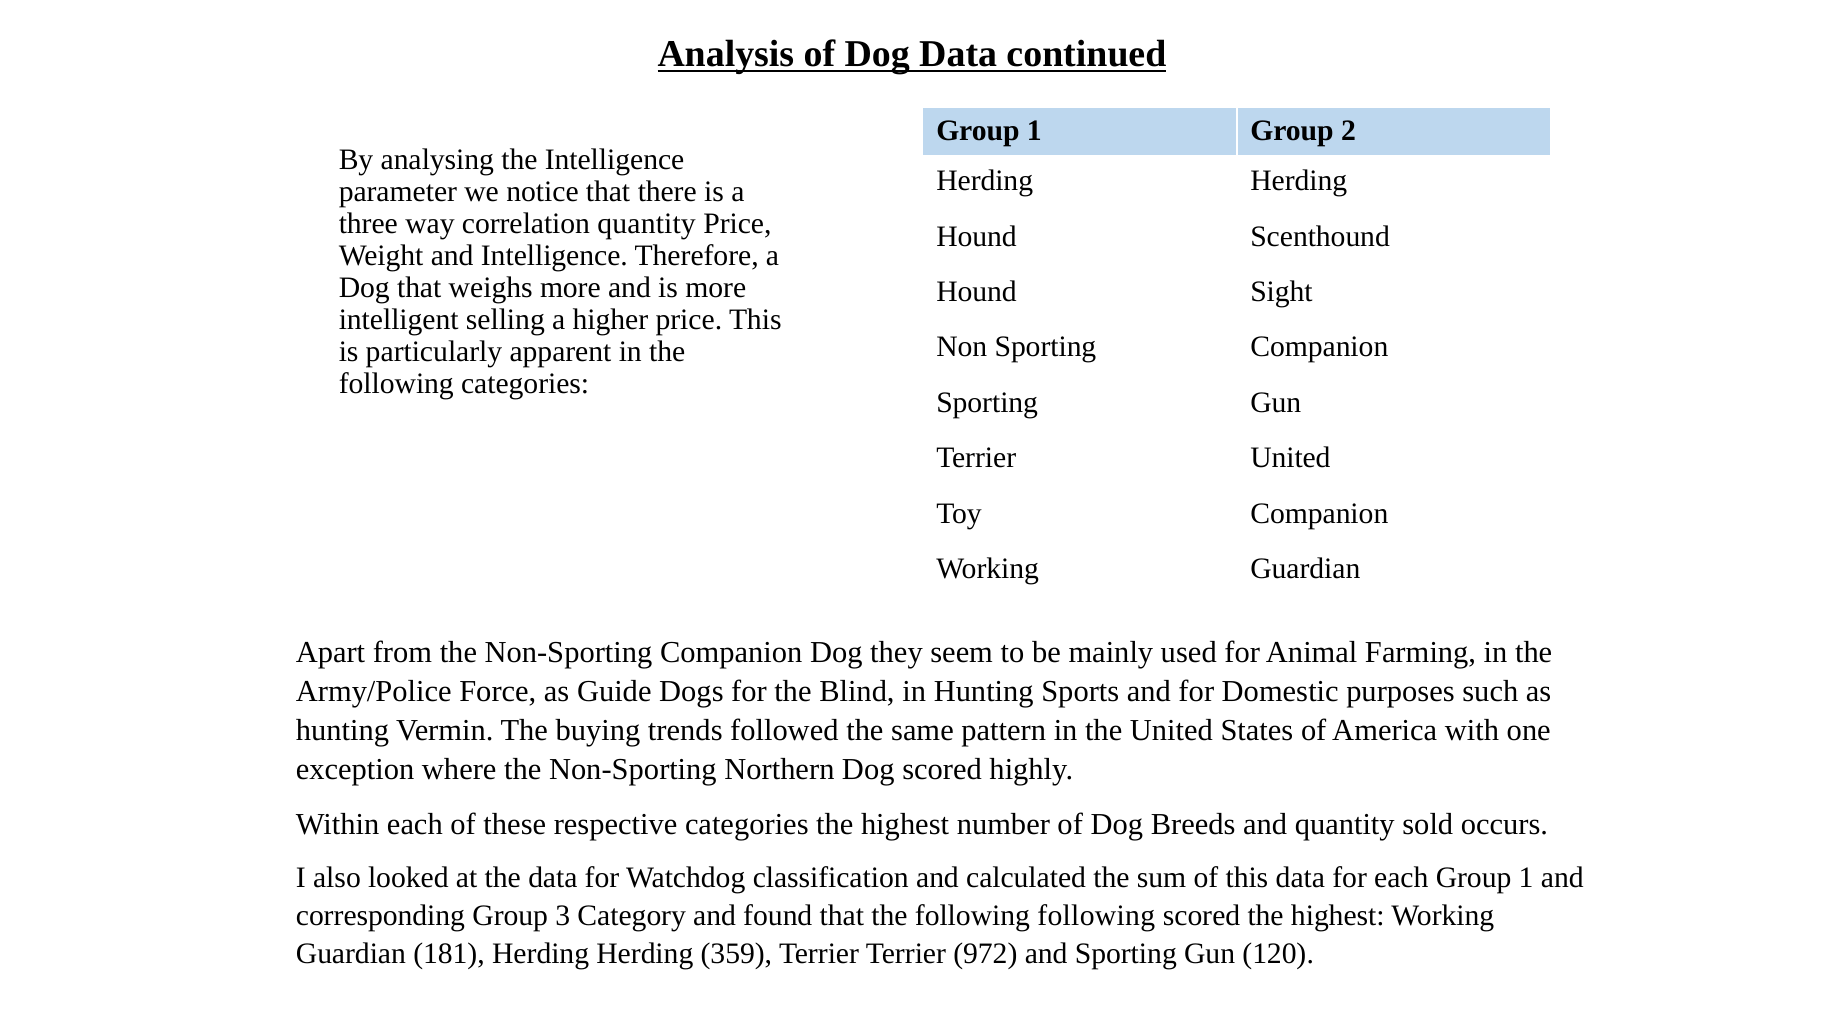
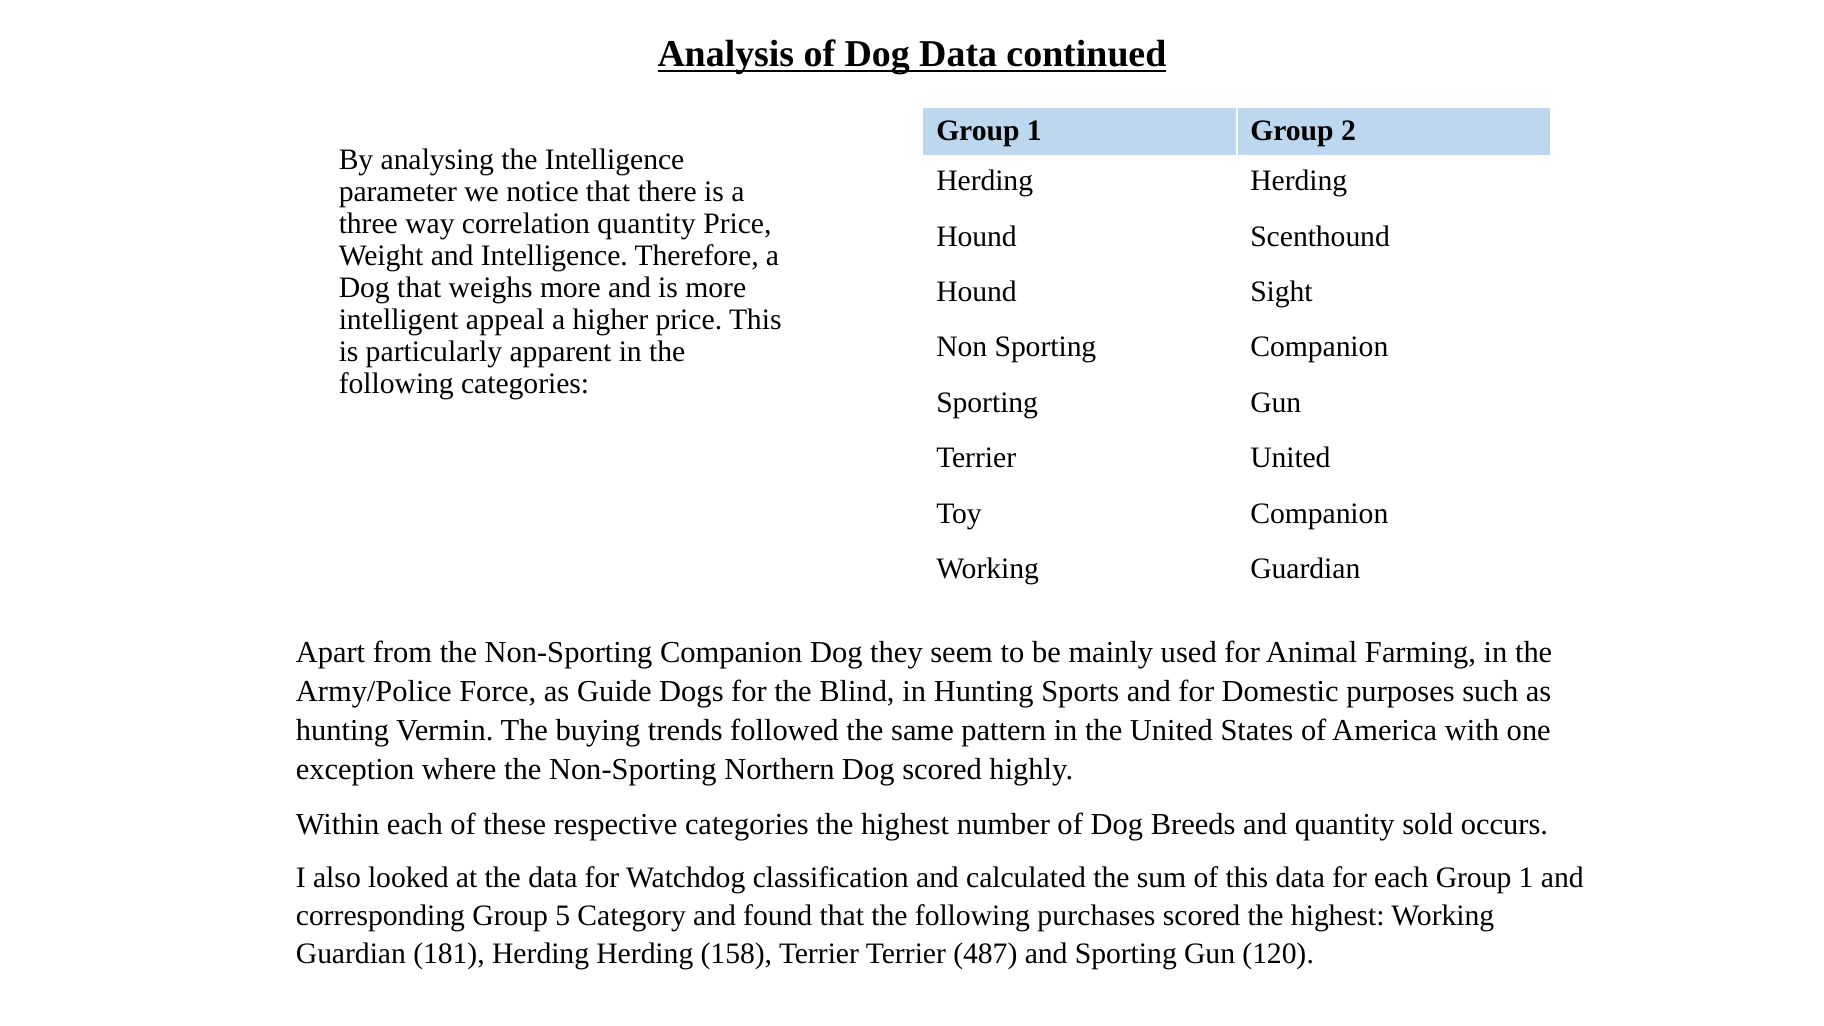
selling: selling -> appeal (505, 319)
3: 3 -> 5 (563, 916)
following following: following -> purchases (1096, 916)
359: 359 -> 158 (736, 954)
972: 972 -> 487 (985, 954)
